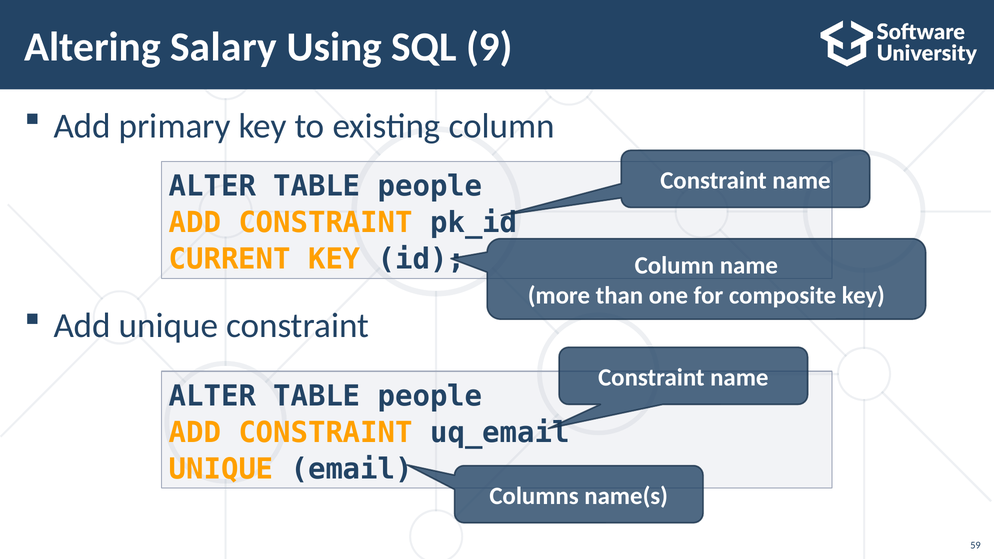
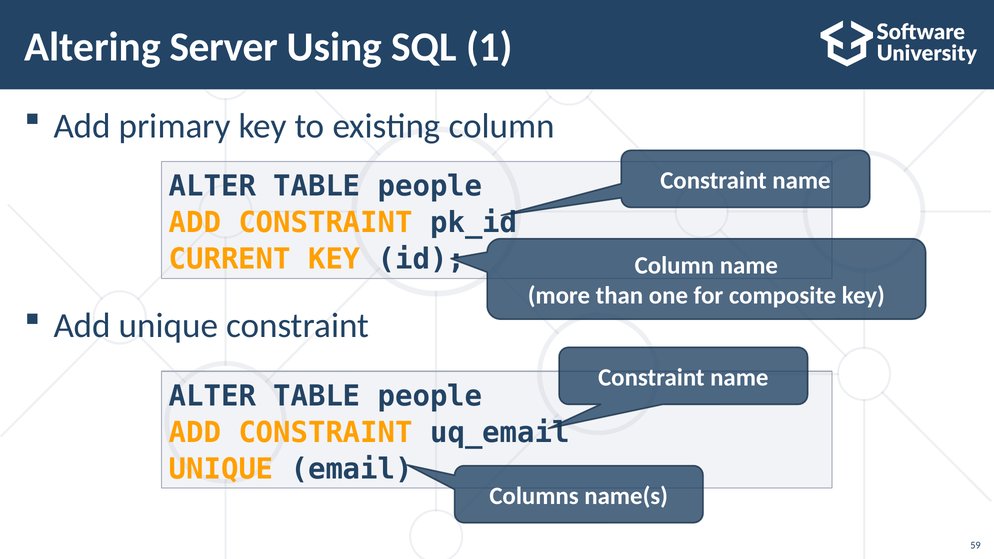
Salary: Salary -> Server (224, 47)
9: 9 -> 1 (489, 47)
